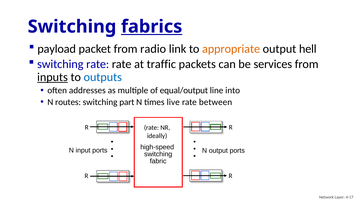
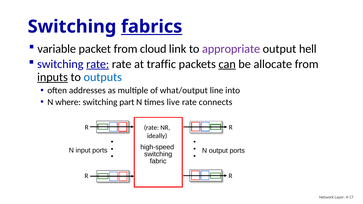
payload: payload -> variable (57, 49)
radio: radio -> cloud (153, 49)
appropriate colour: orange -> purple (231, 49)
rate underline: none -> present (98, 64)
can underline: none -> present (227, 64)
services: services -> allocate (273, 64)
equal/output: equal/output -> what/output (184, 91)
routes: routes -> where (68, 102)
between: between -> connects (216, 102)
